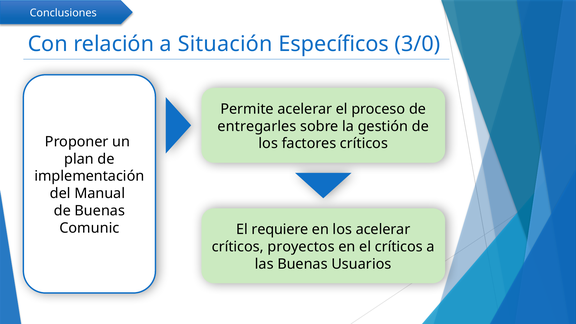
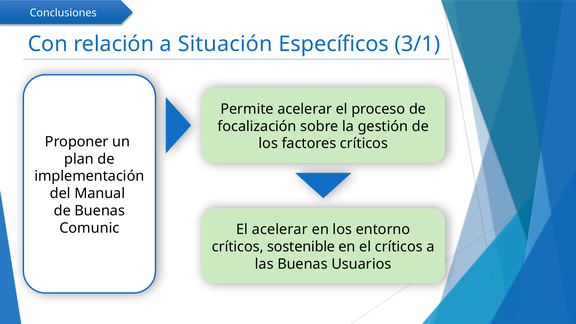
3/0: 3/0 -> 3/1 (417, 44)
entregarles: entregarles -> focalización (257, 126)
El requiere: requiere -> acelerar (280, 229)
los acelerar: acelerar -> entorno (383, 229)
proyectos: proyectos -> sostenible (301, 247)
